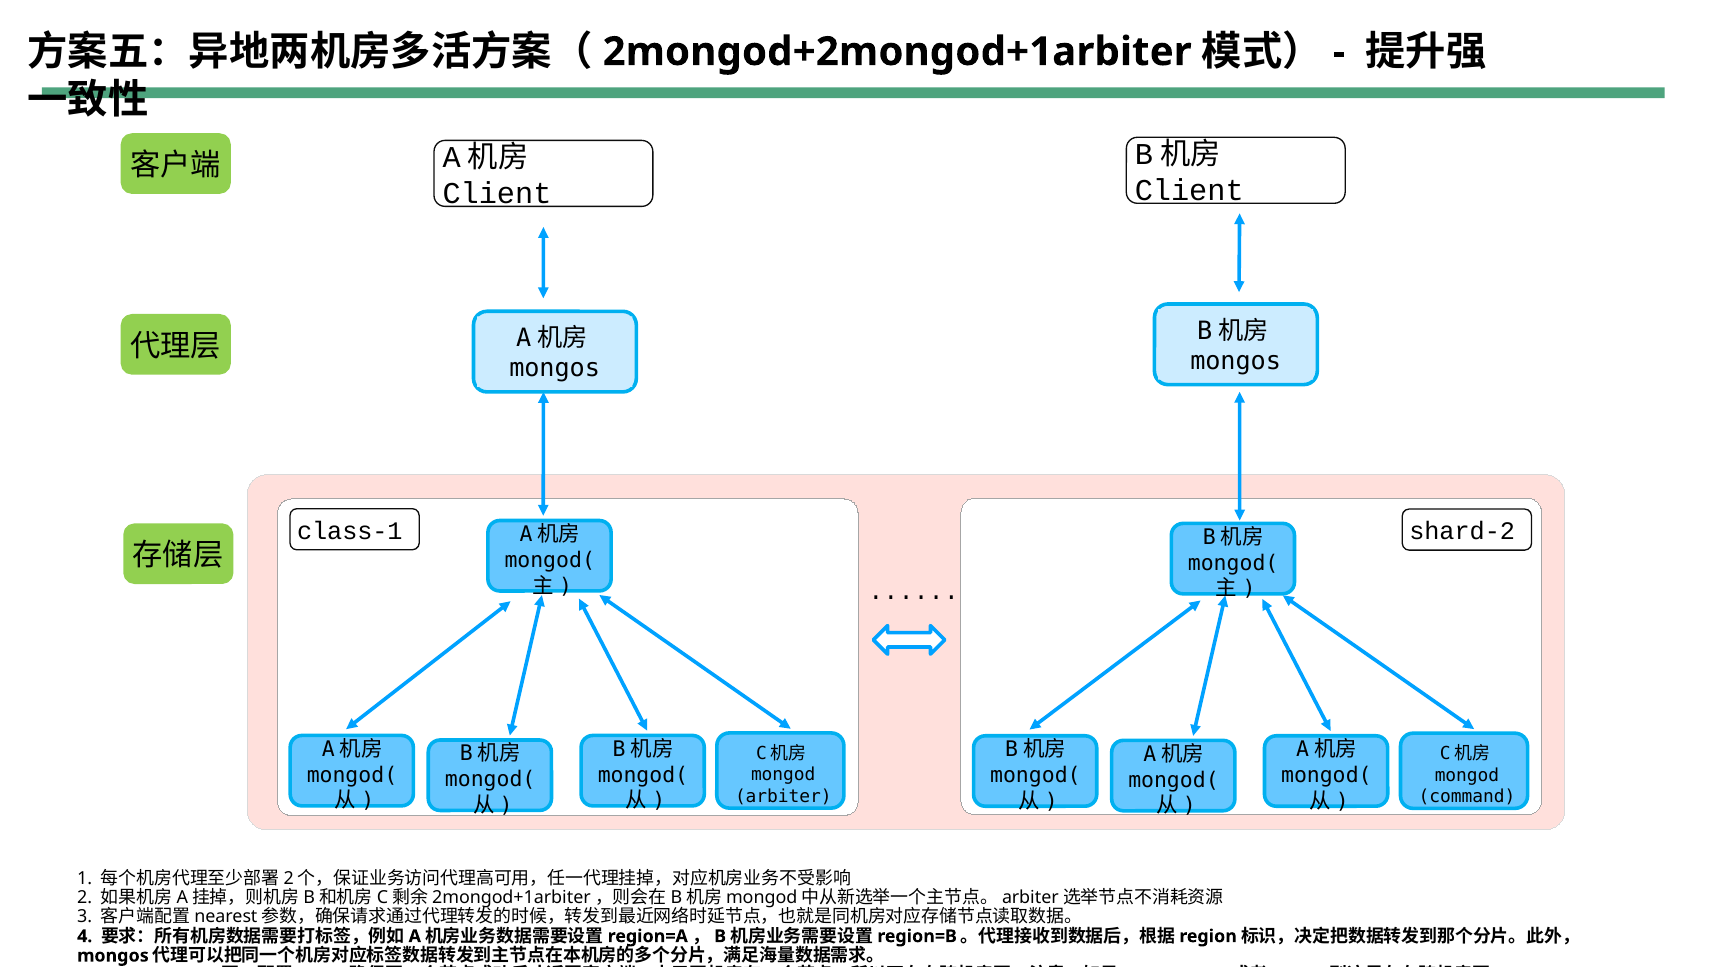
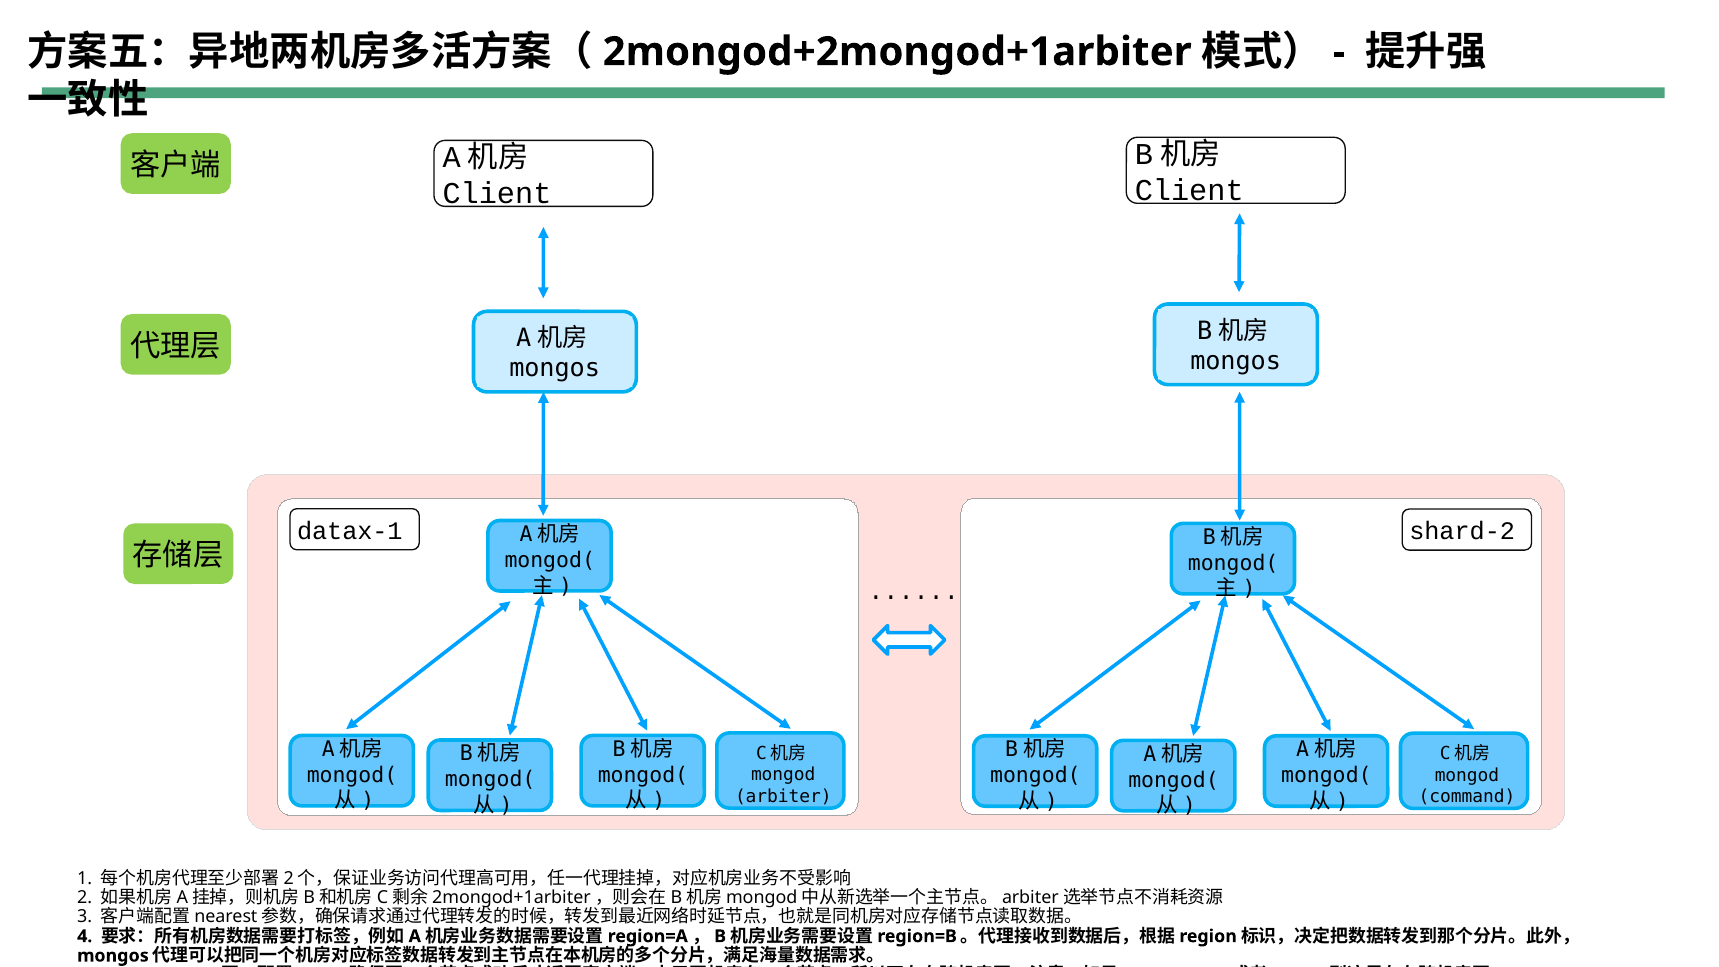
class-1: class-1 -> datax-1 (350, 531)
